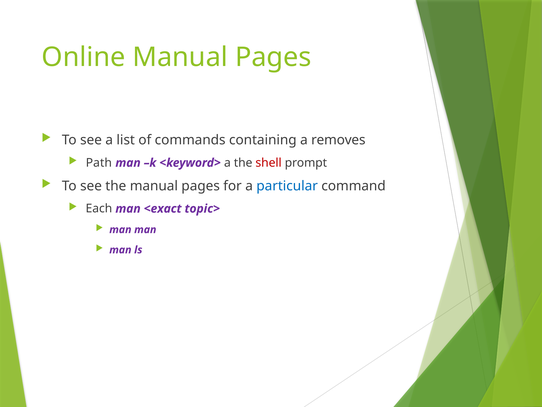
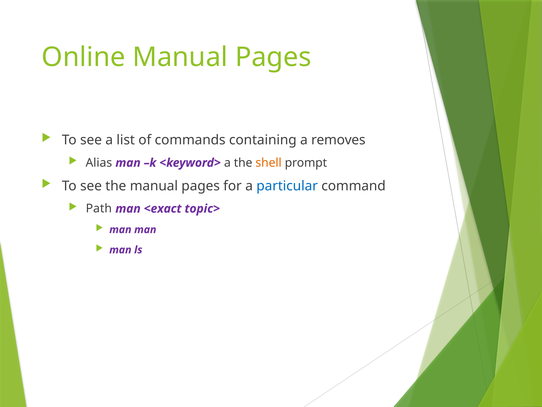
Path: Path -> Alias (99, 163)
shell colour: red -> orange (269, 163)
Each: Each -> Path (99, 208)
